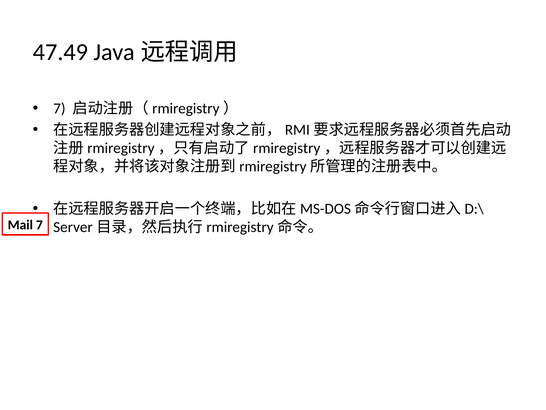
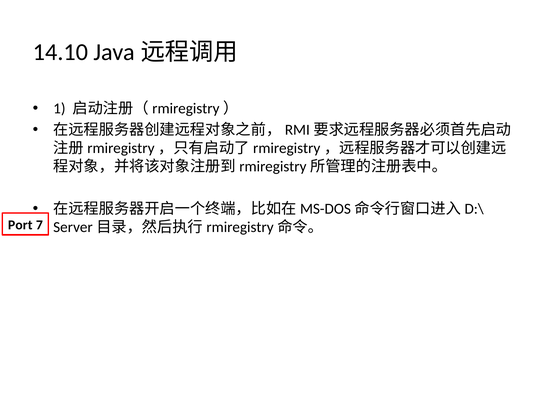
47.49: 47.49 -> 14.10 (60, 52)
7: 7 -> 1 (59, 108)
Mail: Mail -> Port (20, 225)
